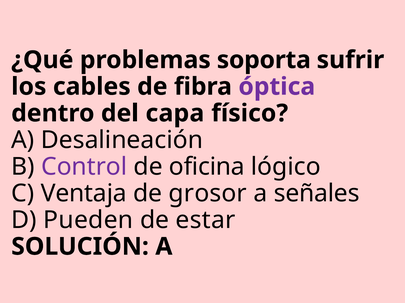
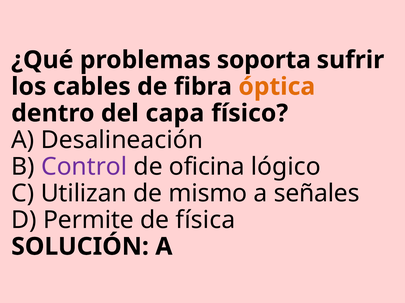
óptica colour: purple -> orange (277, 87)
Ventaja: Ventaja -> Utilizan (84, 194)
grosor: grosor -> mismo (208, 194)
Pueden: Pueden -> Permite (88, 220)
estar: estar -> física (206, 220)
